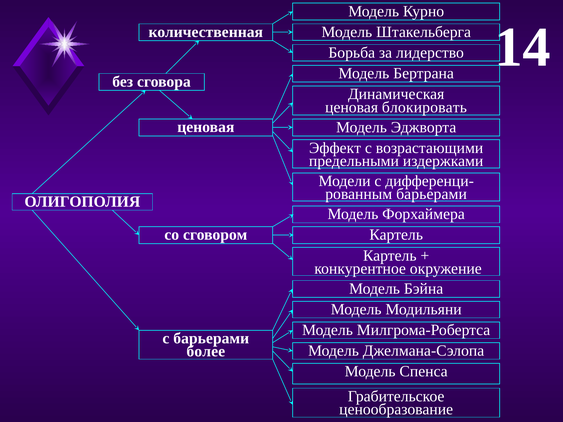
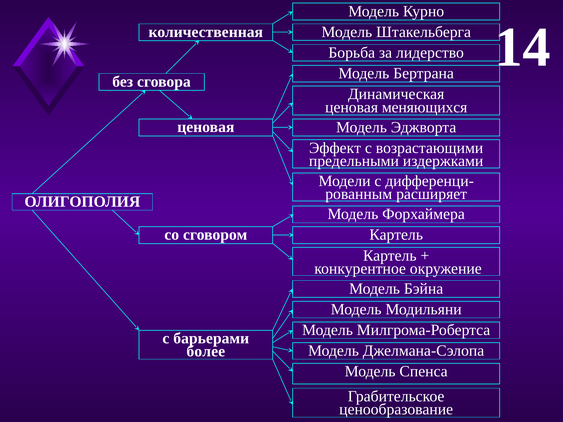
блокировать: блокировать -> меняющихся (425, 107)
рованным барьерами: барьерами -> расширяет (432, 194)
